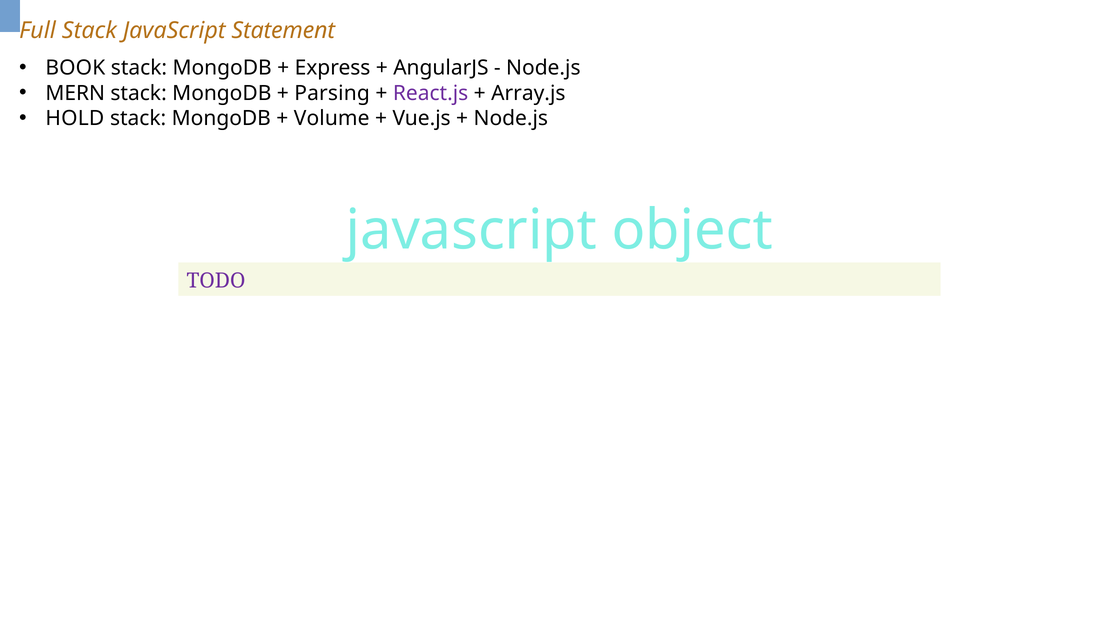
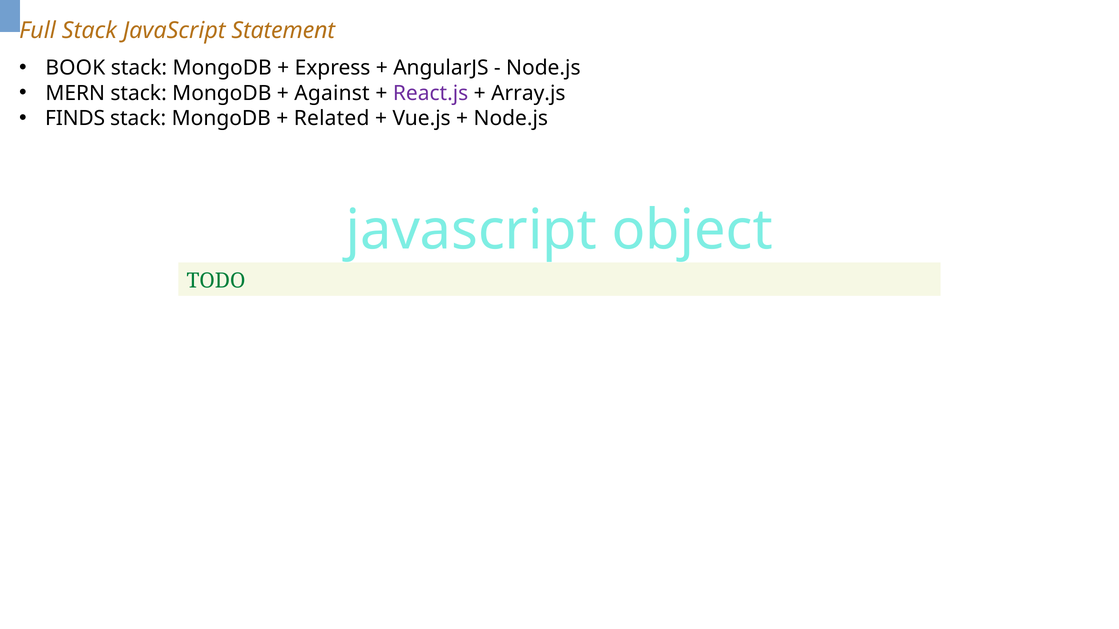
Parsing: Parsing -> Against (332, 93)
HOLD: HOLD -> FINDS (75, 118)
Volume: Volume -> Related (332, 118)
TODO colour: purple -> green (216, 281)
